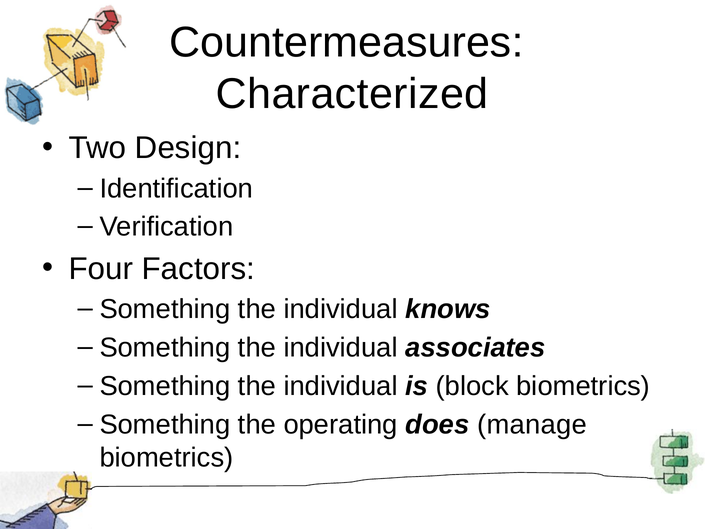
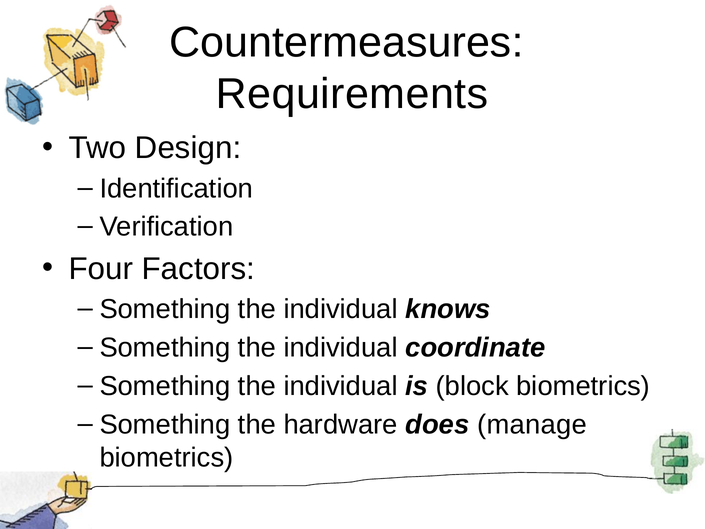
Characterized: Characterized -> Requirements (352, 94)
associates: associates -> coordinate (475, 348)
operating: operating -> hardware (341, 424)
